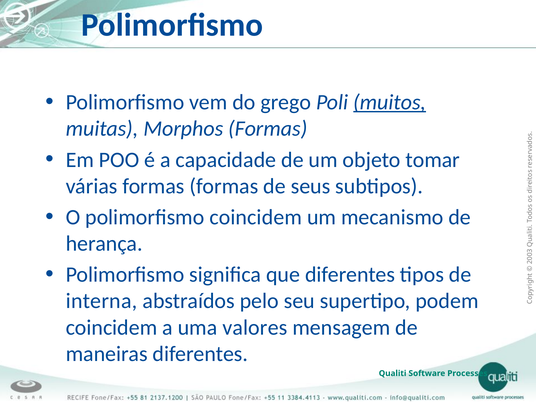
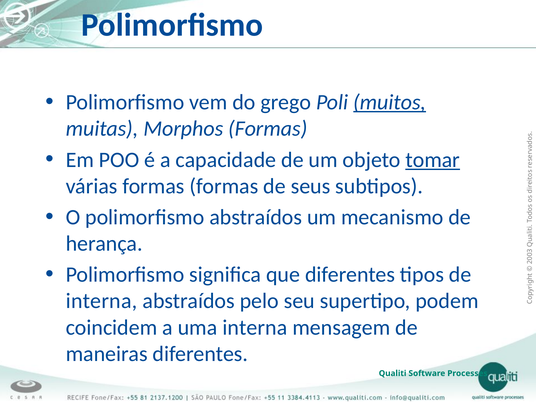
tomar underline: none -> present (433, 160)
polimorfismo coincidem: coincidem -> abstraídos (256, 217)
uma valores: valores -> interna (255, 327)
